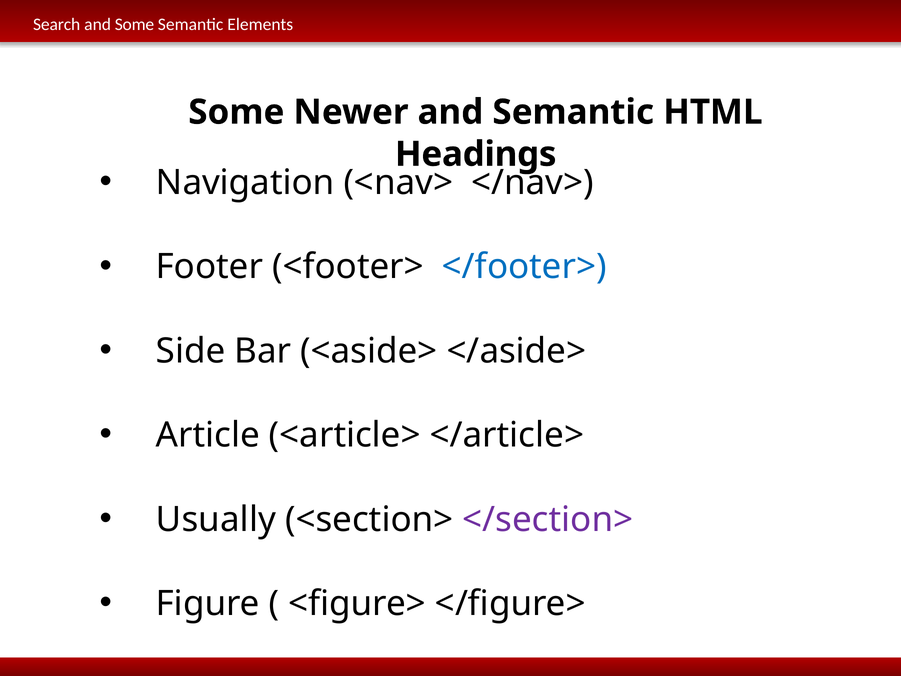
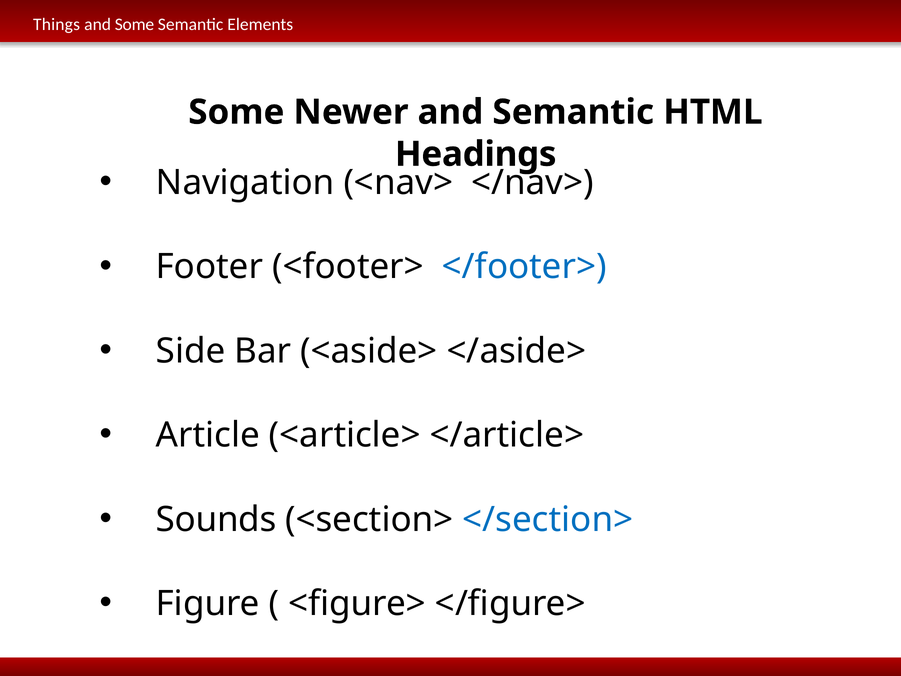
Search: Search -> Things (57, 24)
Usually: Usually -> Sounds (216, 519)
</section> colour: purple -> blue (548, 519)
